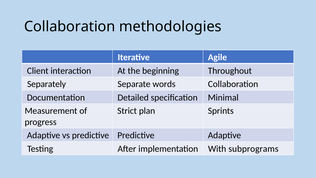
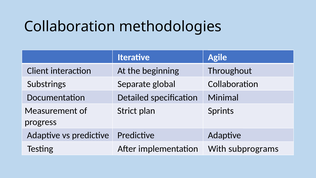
Separately: Separately -> Substrings (47, 84)
words: words -> global (164, 84)
